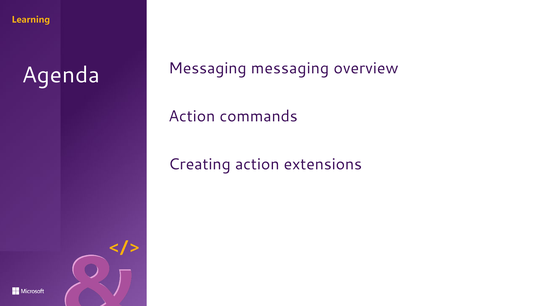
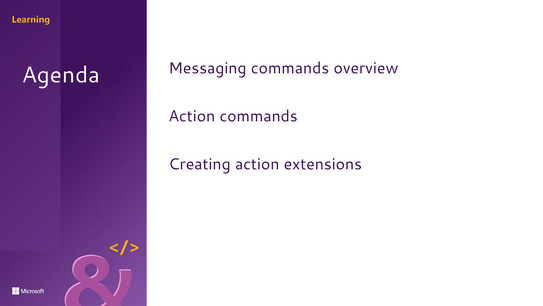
Messaging messaging: messaging -> commands (290, 68)
